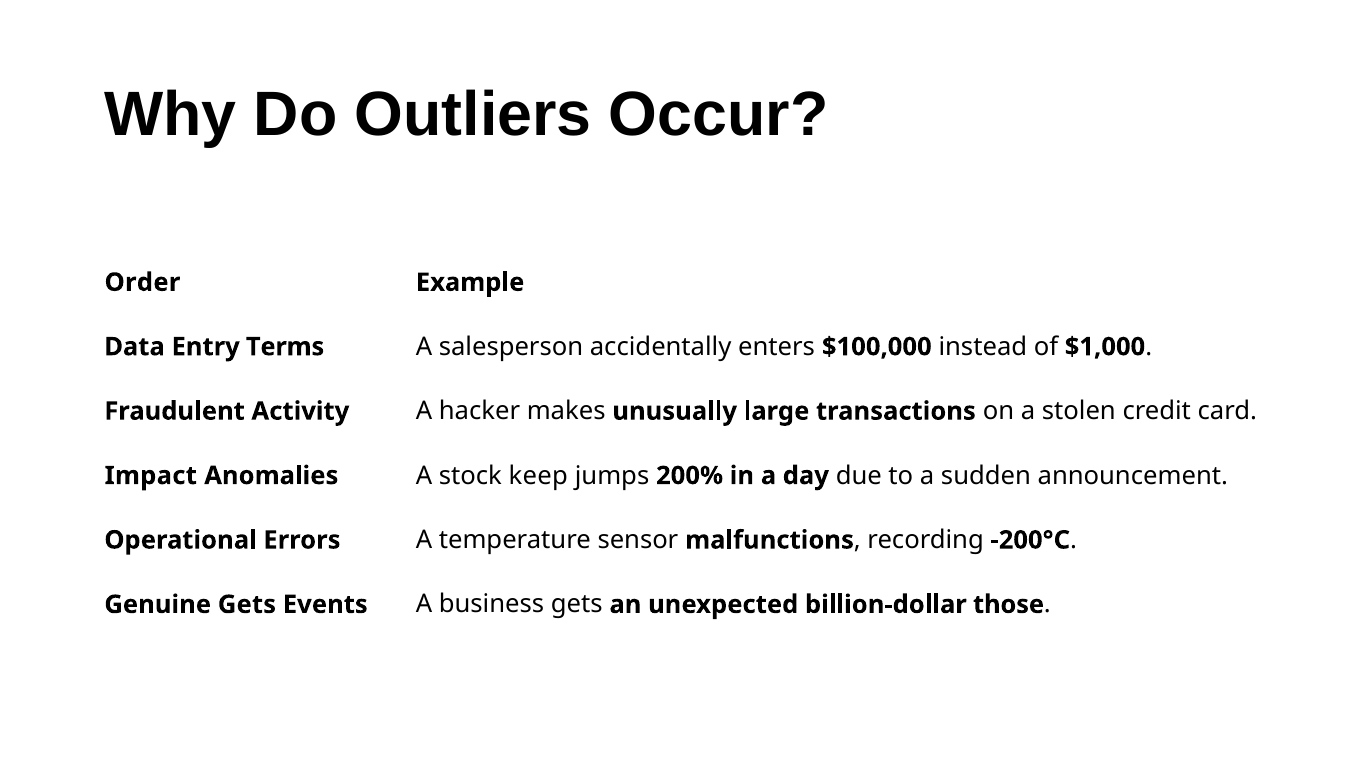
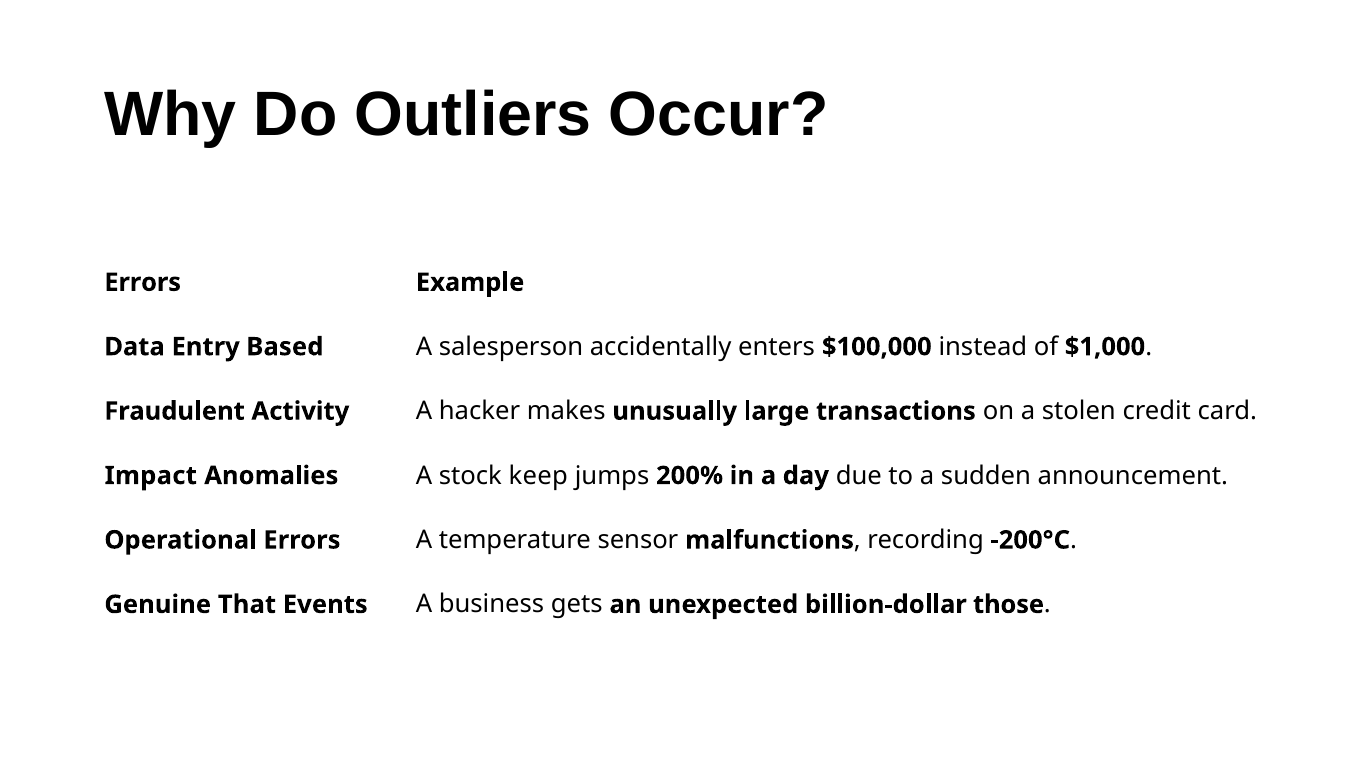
Order: Order -> Errors (143, 283)
Terms: Terms -> Based (285, 347)
Genuine Gets: Gets -> That (247, 605)
